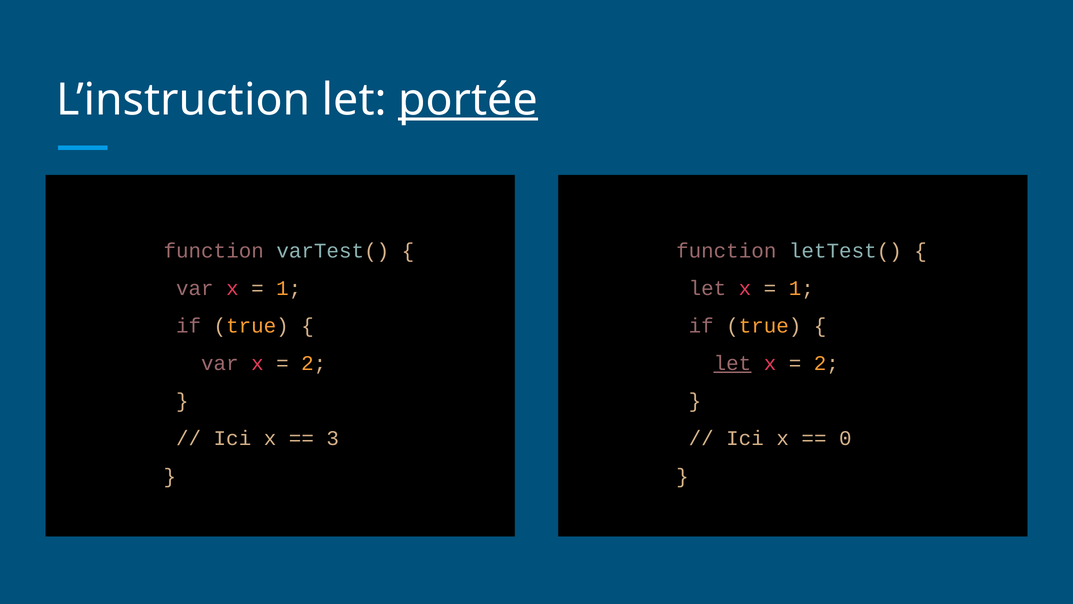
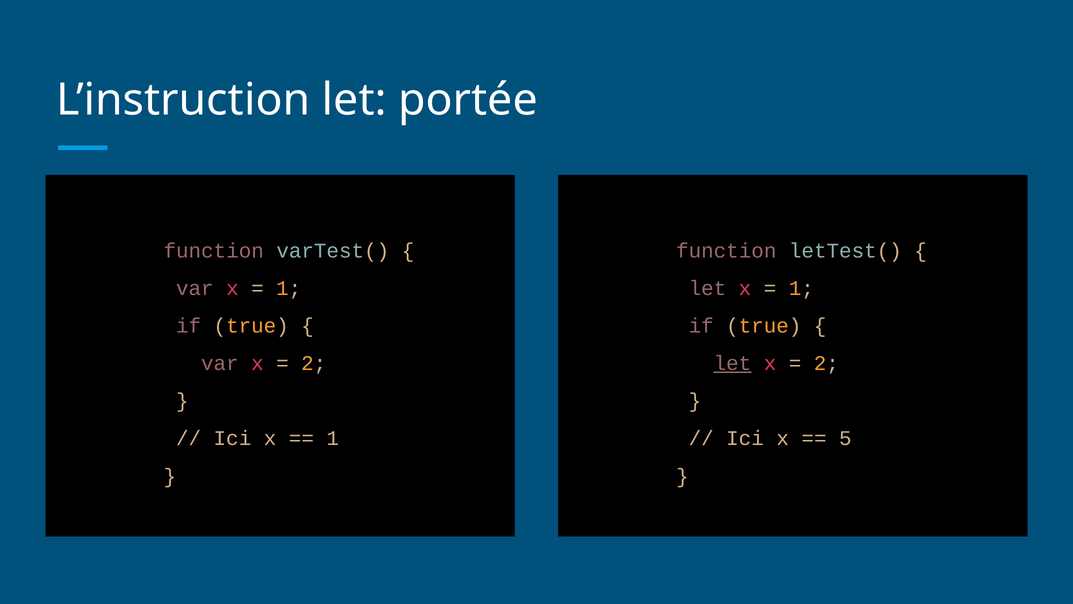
portée underline: present -> none (468, 100)
3: 3 -> 1 (333, 438)
0: 0 -> 5 (845, 438)
